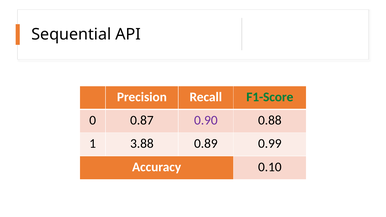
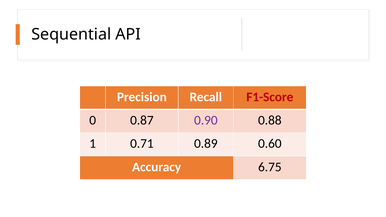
F1-Score colour: green -> red (270, 97)
3.88: 3.88 -> 0.71 (142, 144)
0.99: 0.99 -> 0.60 (270, 144)
0.10: 0.10 -> 6.75 (270, 167)
